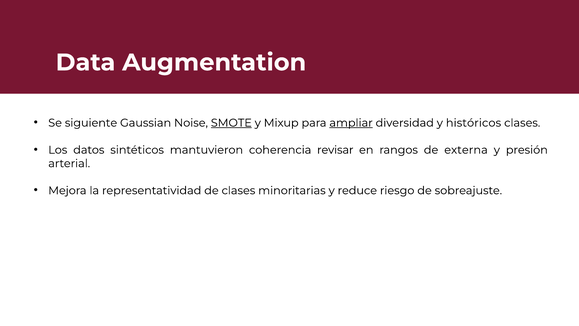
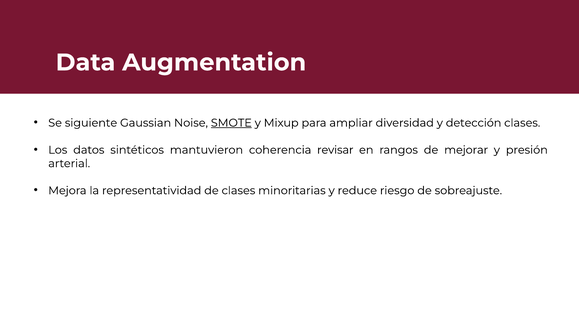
ampliar underline: present -> none (351, 123)
históricos: históricos -> detección (474, 123)
externa: externa -> mejorar (466, 150)
